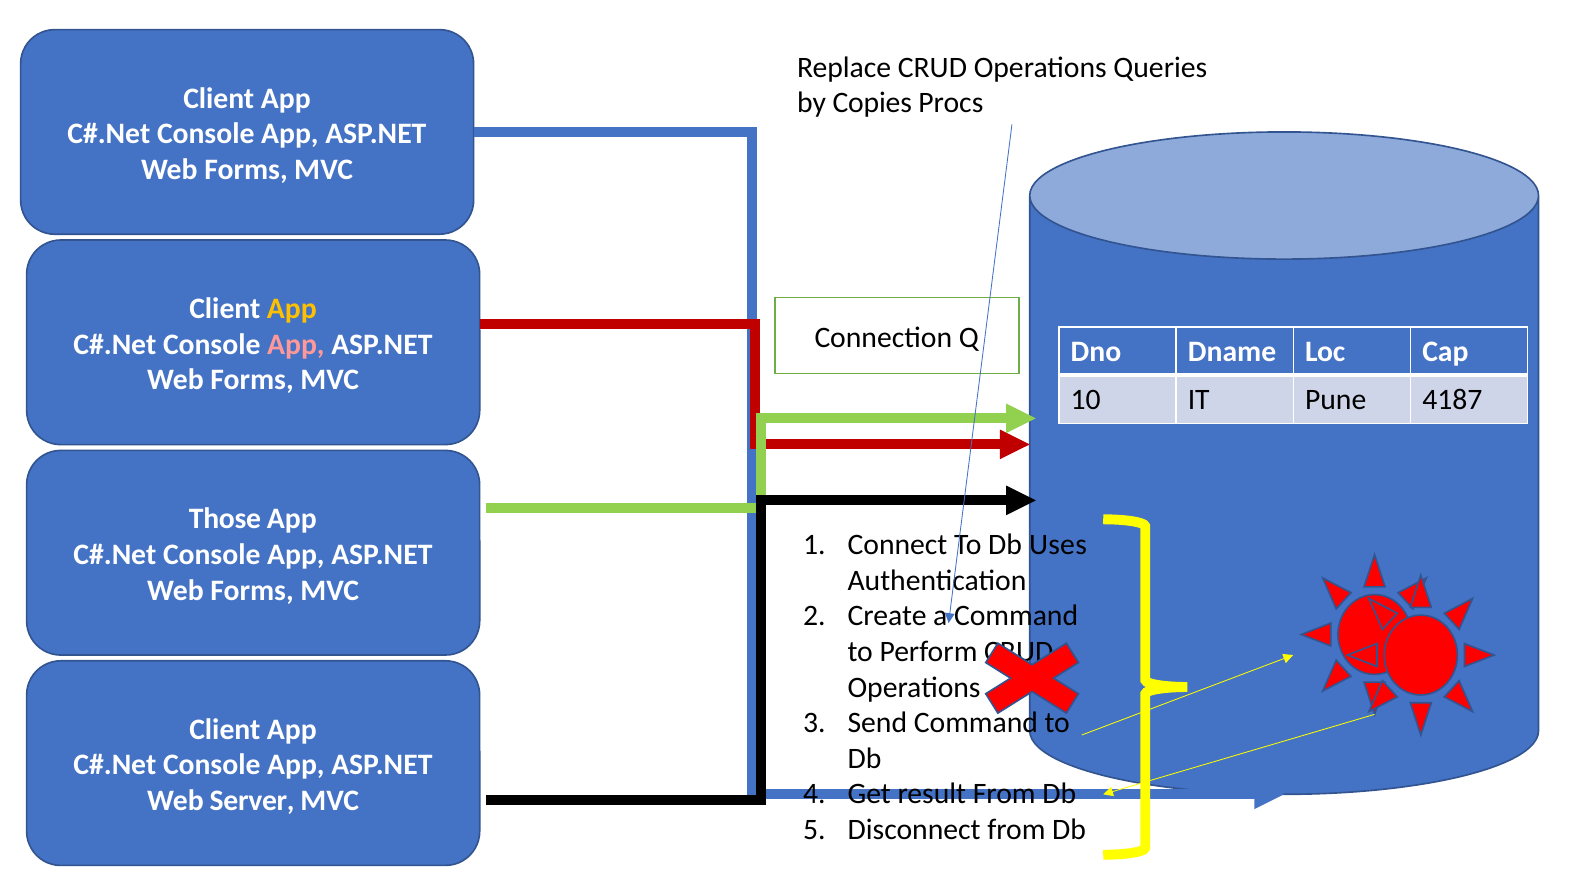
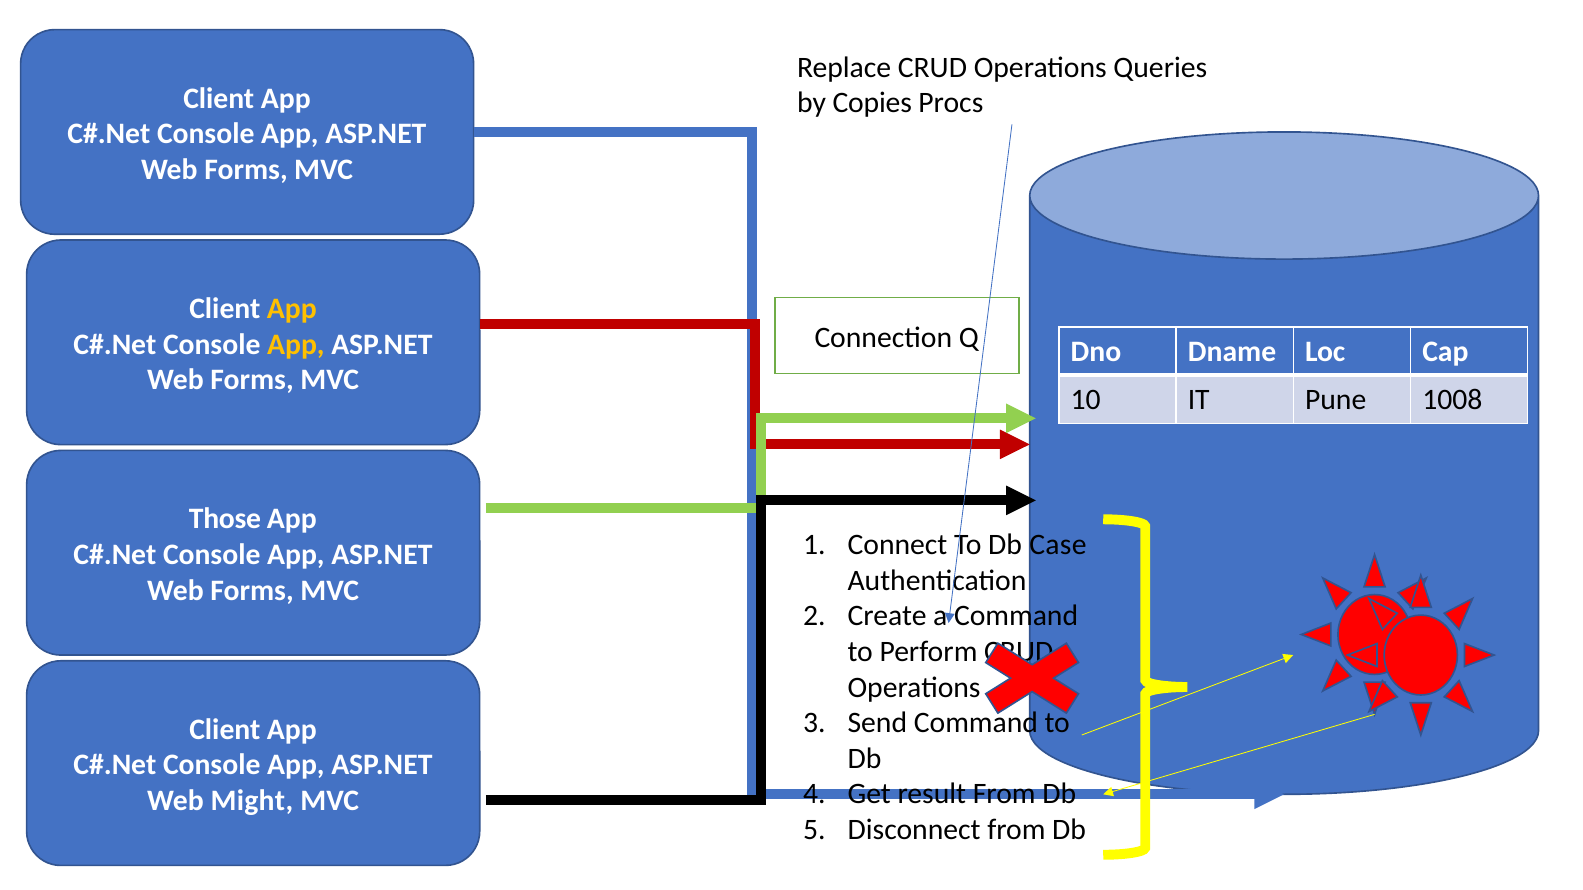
App colour: pink -> yellow (296, 345)
4187: 4187 -> 1008 (1452, 400)
Uses: Uses -> Case (1058, 545)
Server: Server -> Might (252, 801)
